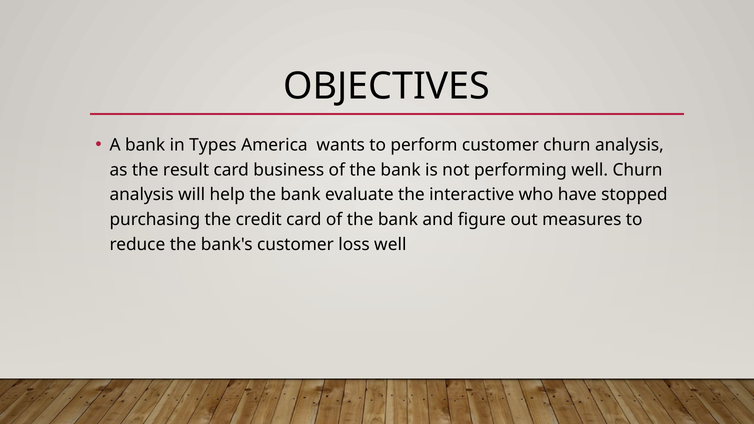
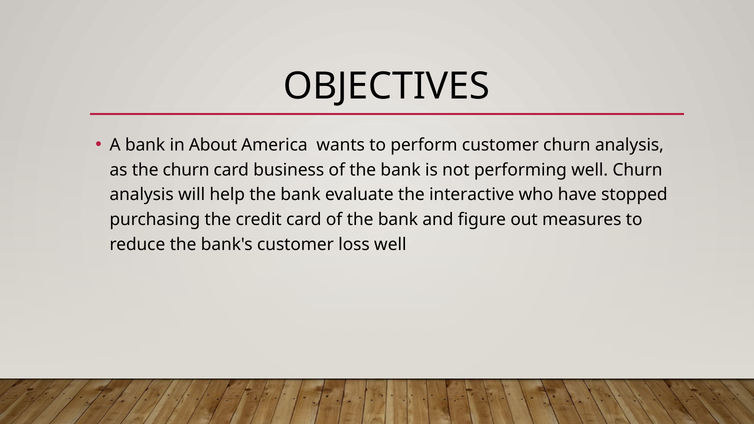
Types: Types -> About (213, 145)
the result: result -> churn (186, 170)
